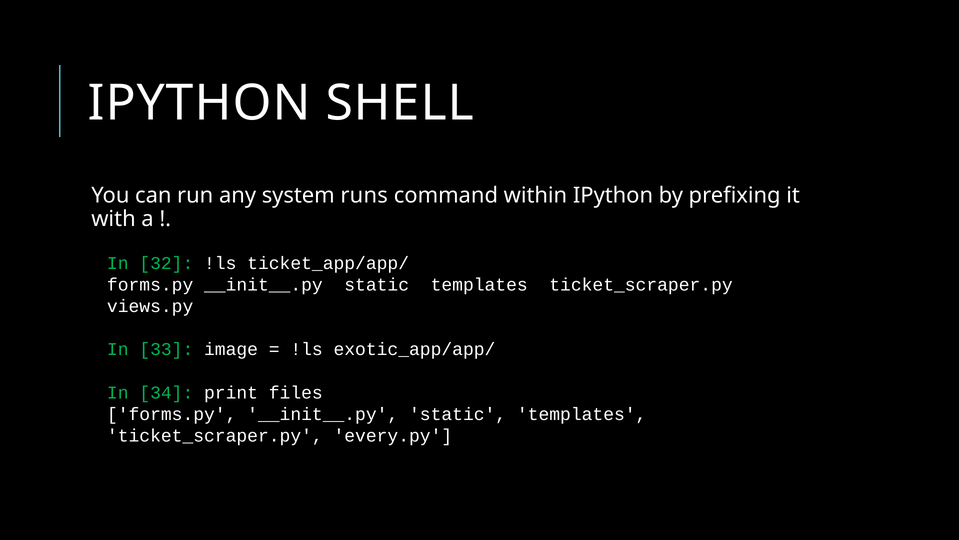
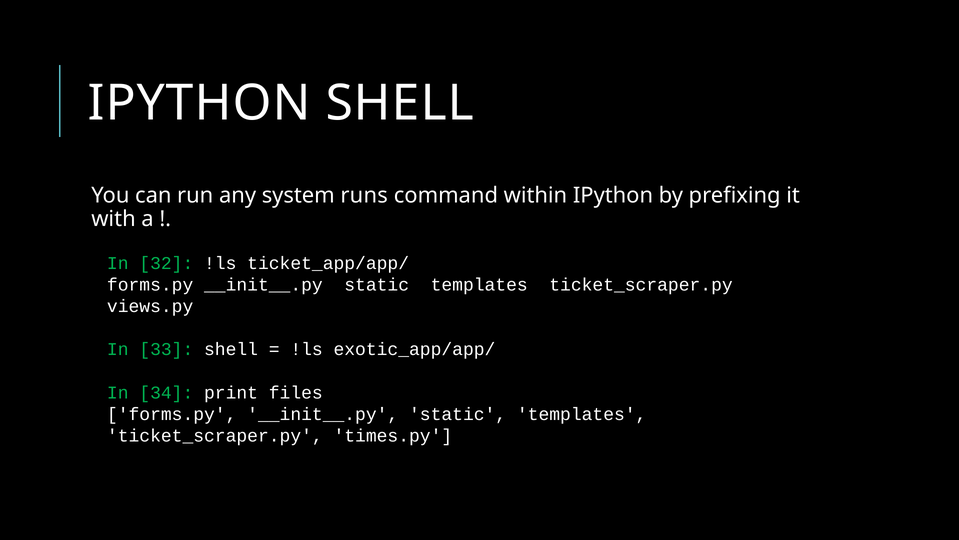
33 image: image -> shell (231, 349)
every.py: every.py -> times.py (393, 435)
